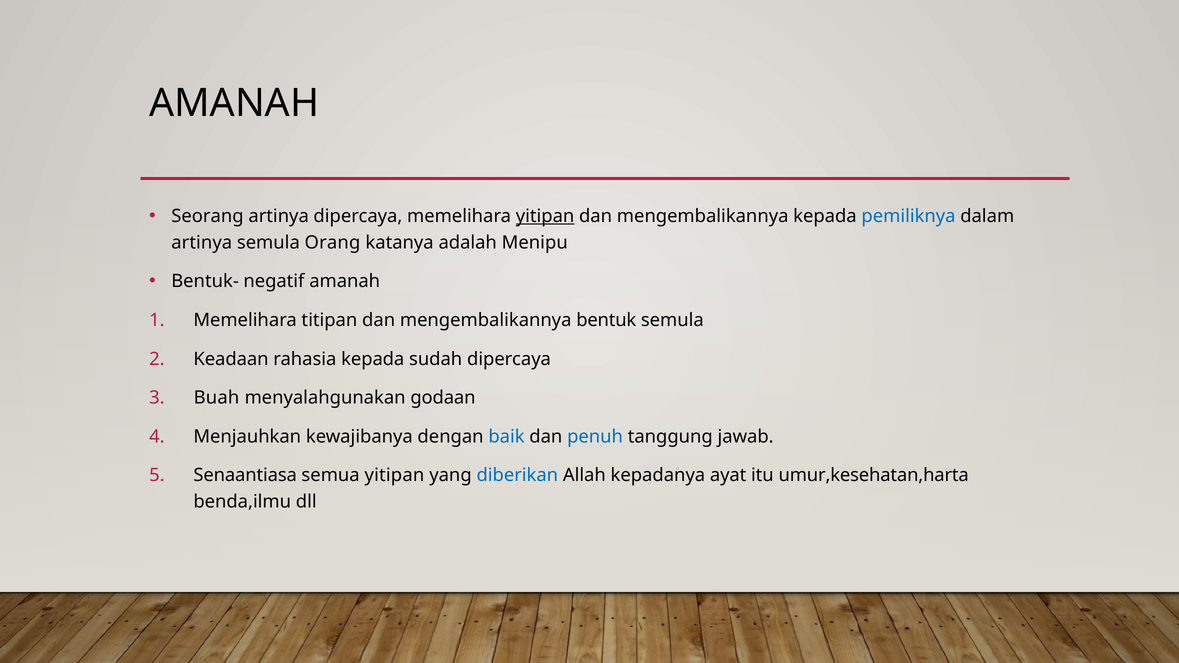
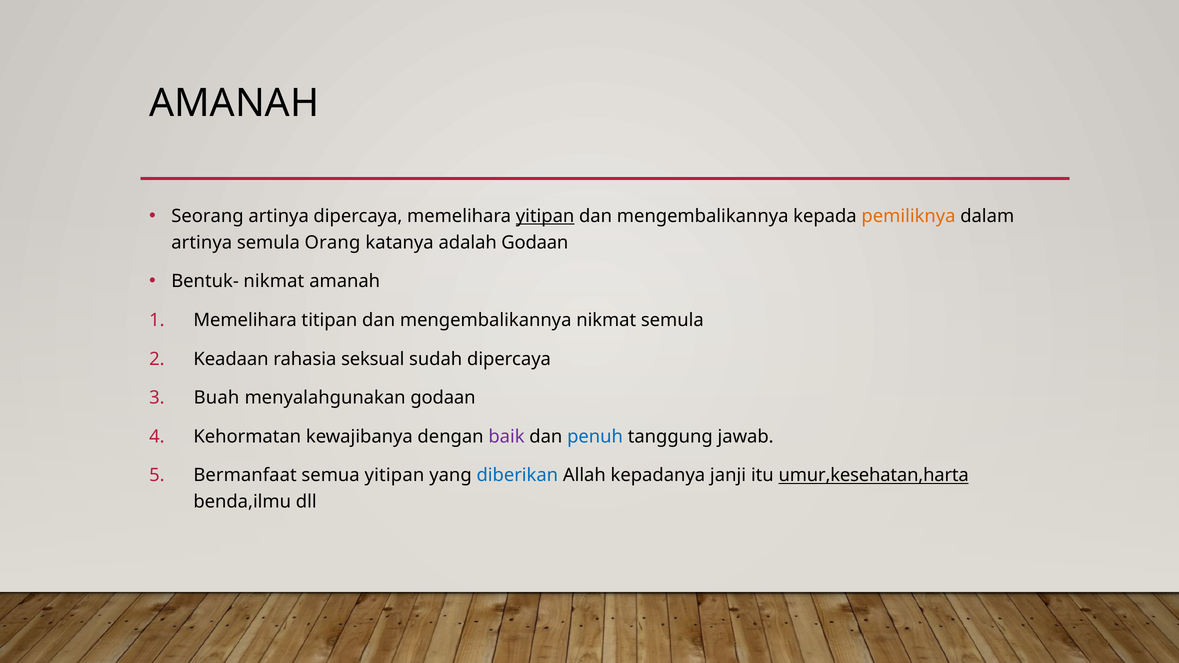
pemiliknya colour: blue -> orange (909, 216)
adalah Menipu: Menipu -> Godaan (535, 243)
Bentuk- negatif: negatif -> nikmat (274, 281)
mengembalikannya bentuk: bentuk -> nikmat (606, 320)
rahasia kepada: kepada -> seksual (373, 359)
Menjauhkan: Menjauhkan -> Kehormatan (247, 437)
baik colour: blue -> purple (507, 437)
Senaantiasa: Senaantiasa -> Bermanfaat (245, 476)
ayat: ayat -> janji (728, 476)
umur,kesehatan,harta underline: none -> present (874, 476)
